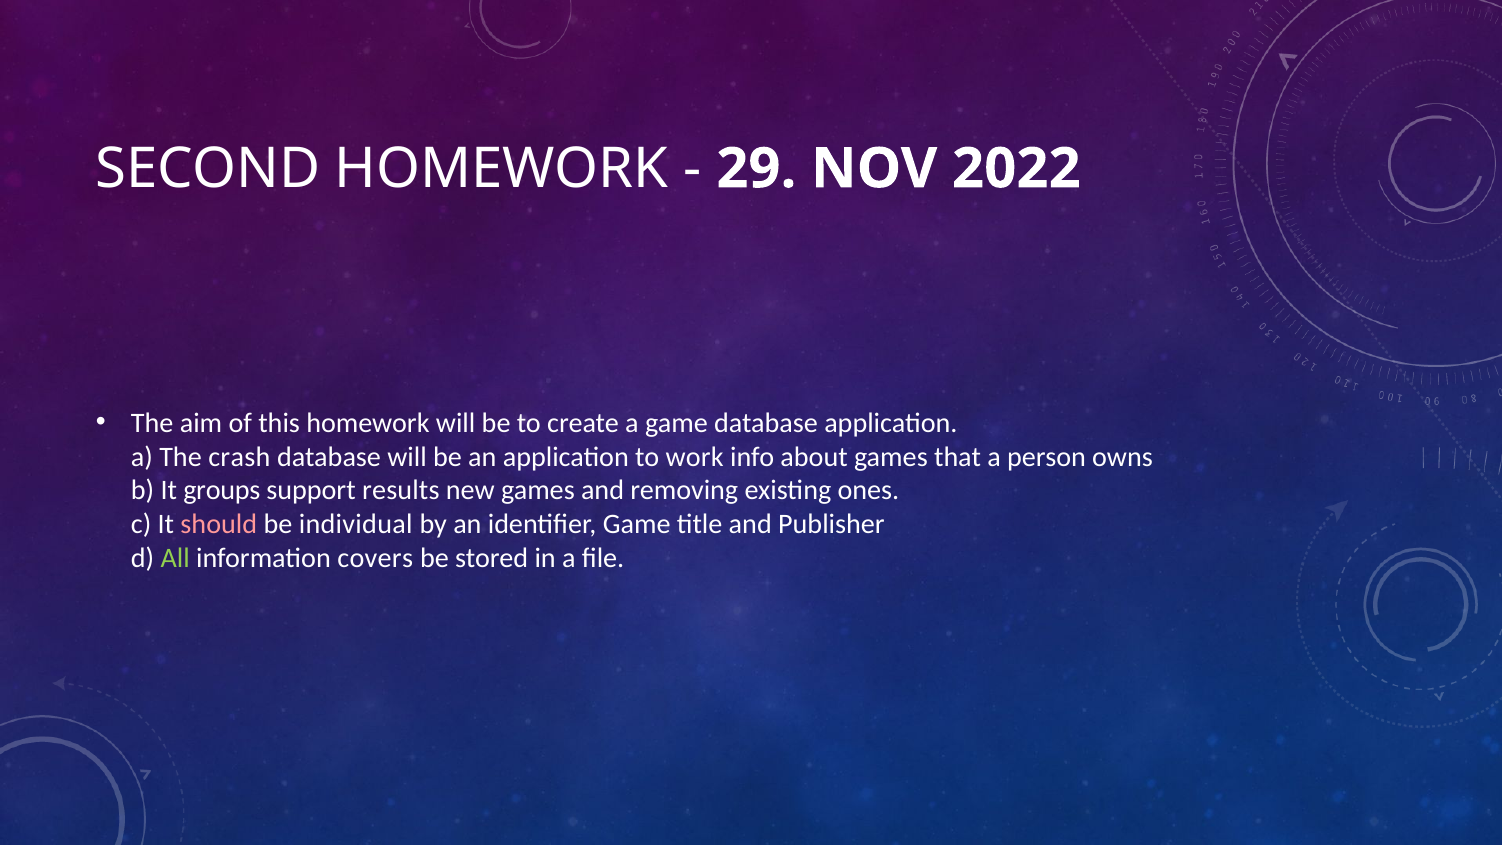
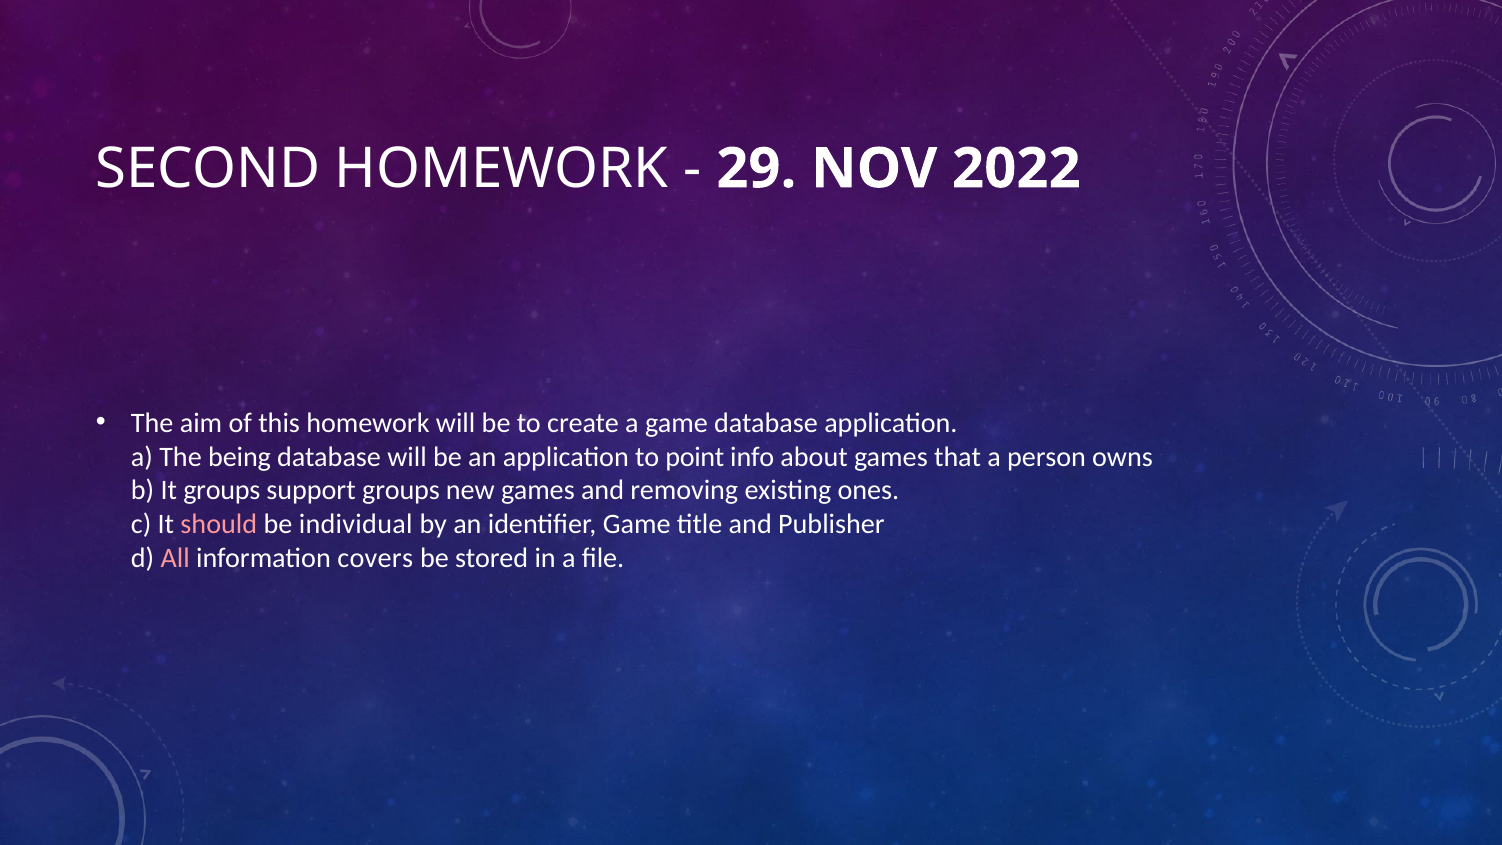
crash: crash -> being (240, 457)
work: work -> point (695, 457)
support results: results -> groups (401, 491)
All colour: light green -> pink (175, 558)
